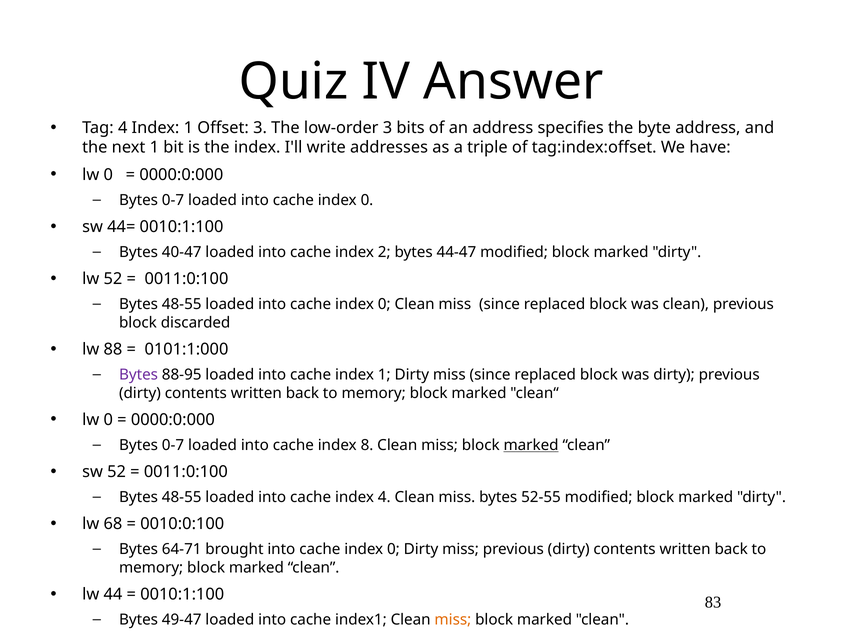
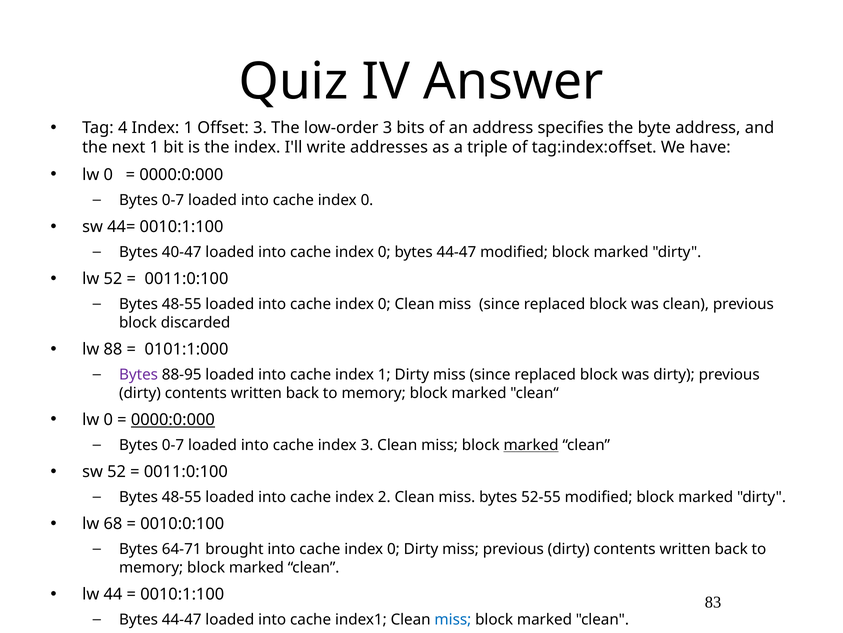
2: 2 -> 0 (384, 252)
0000:0:000 underline: none -> present (173, 419)
index 8: 8 -> 3 (367, 445)
index 4: 4 -> 2 (384, 497)
49-47: 49-47 -> 44-47 (182, 619)
miss colour: orange -> blue (453, 619)
